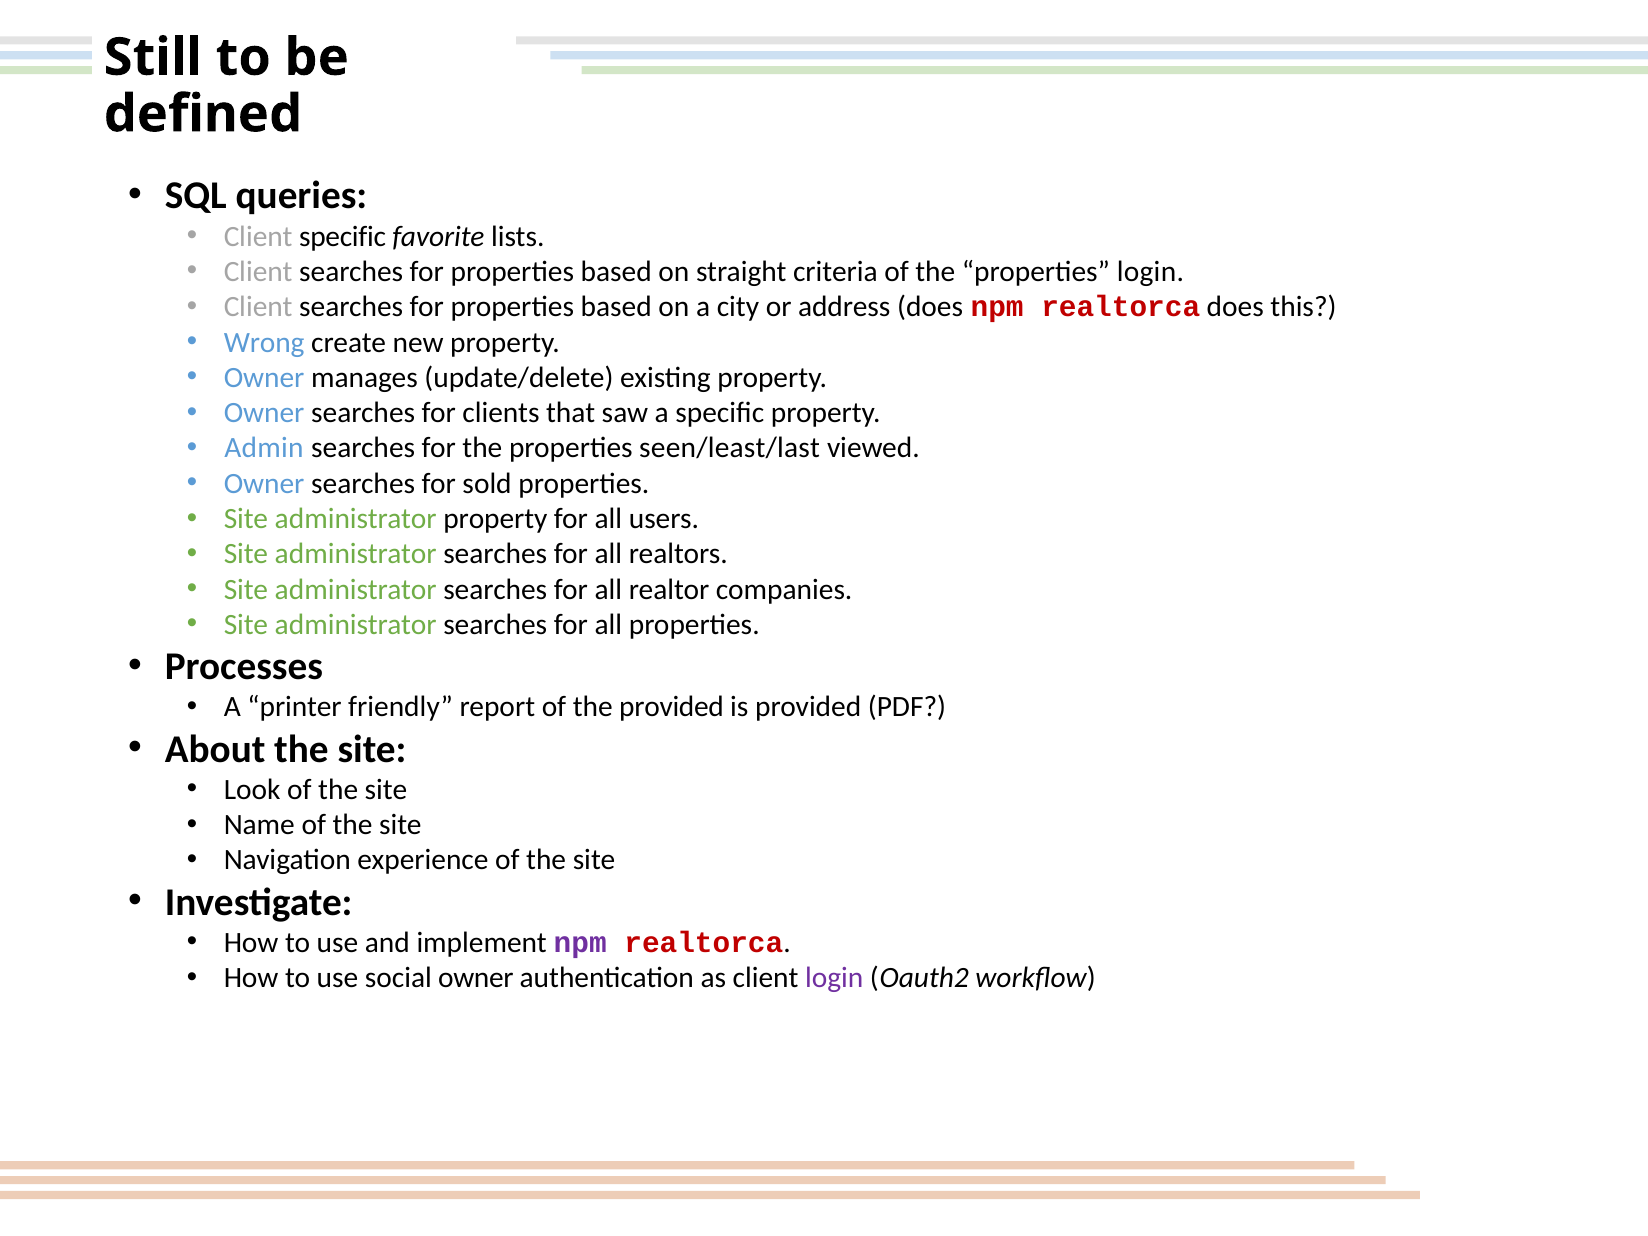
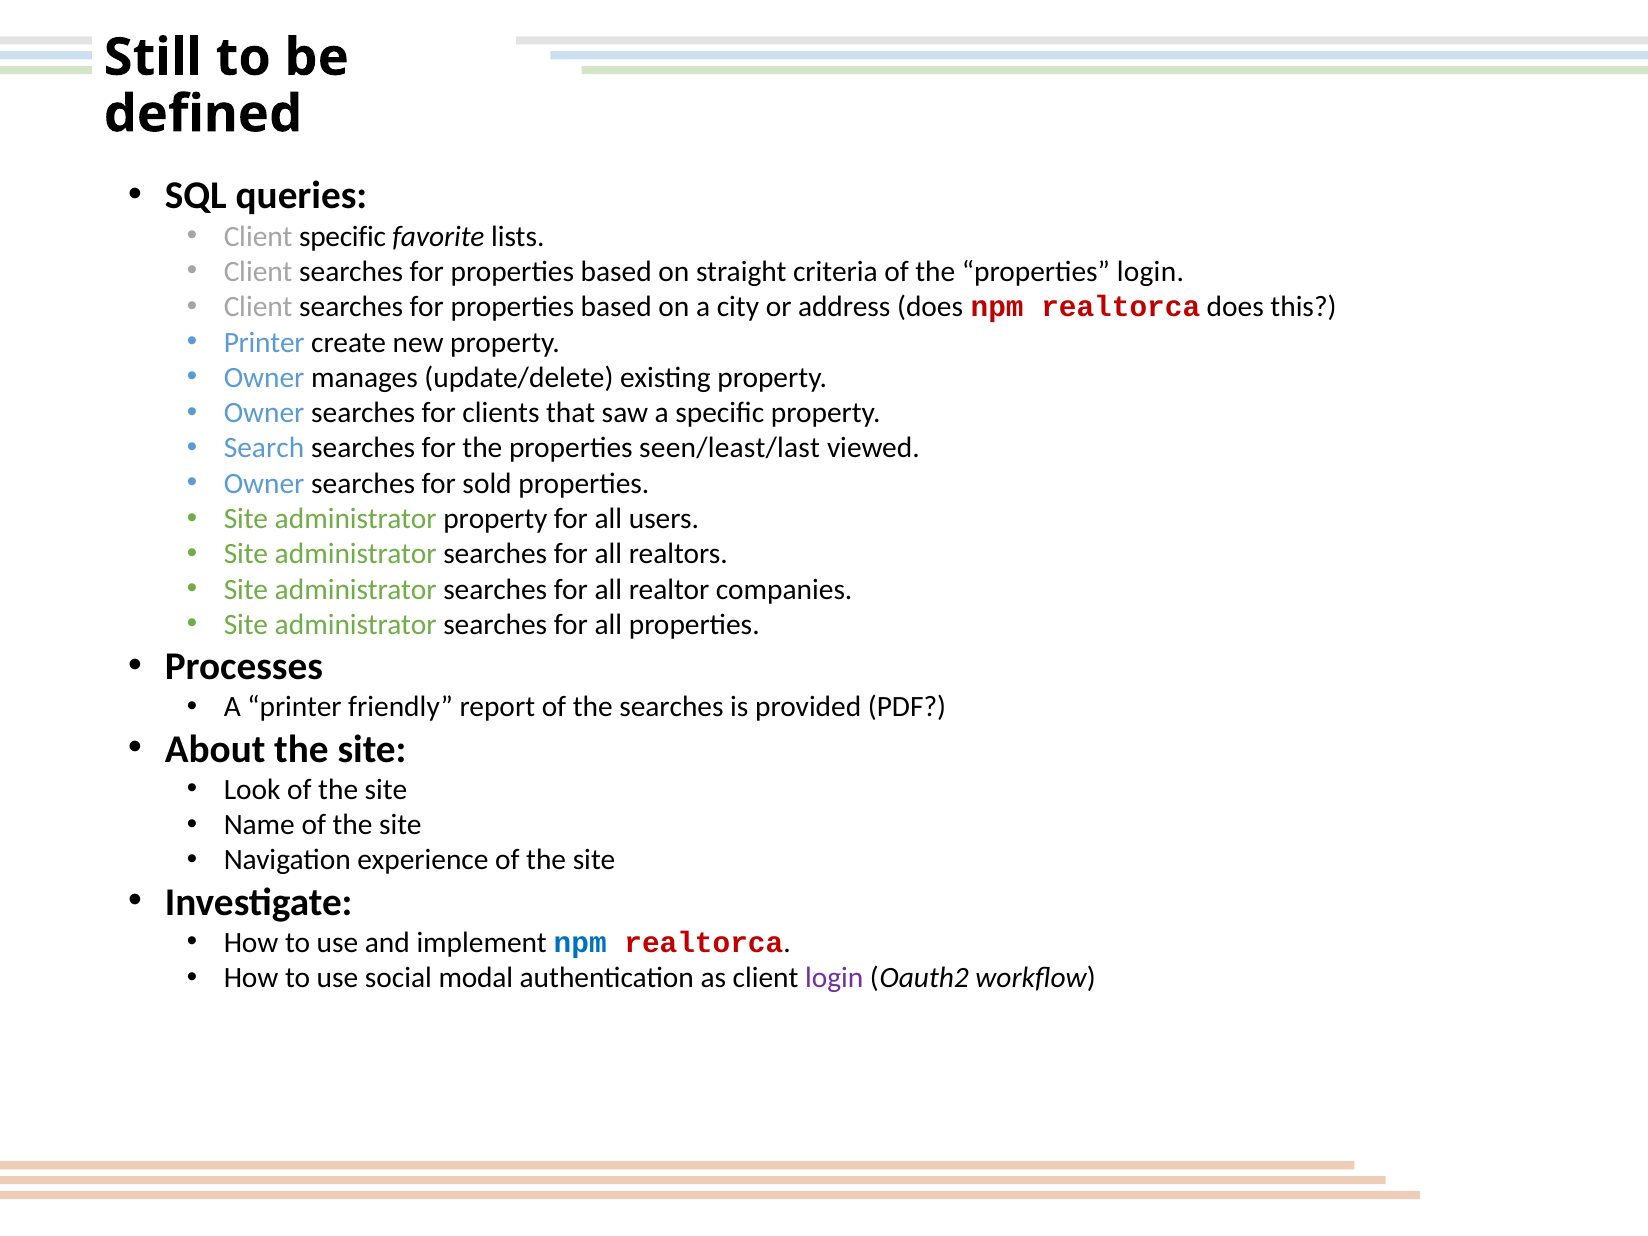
Wrong: Wrong -> Printer (264, 342)
Admin: Admin -> Search (264, 448)
the provided: provided -> searches (671, 707)
npm colour: purple -> blue (580, 943)
social owner: owner -> modal (476, 978)
